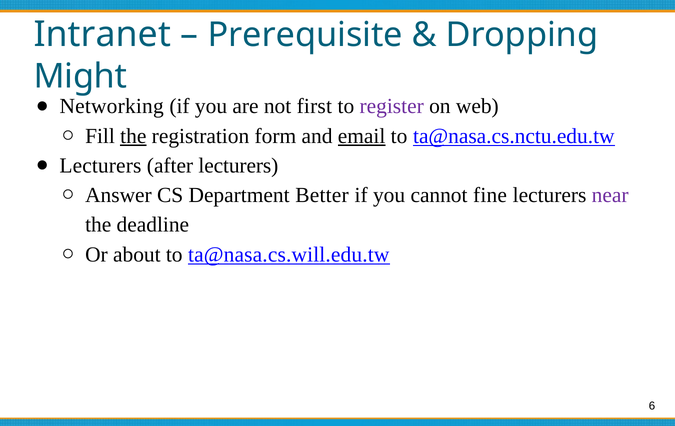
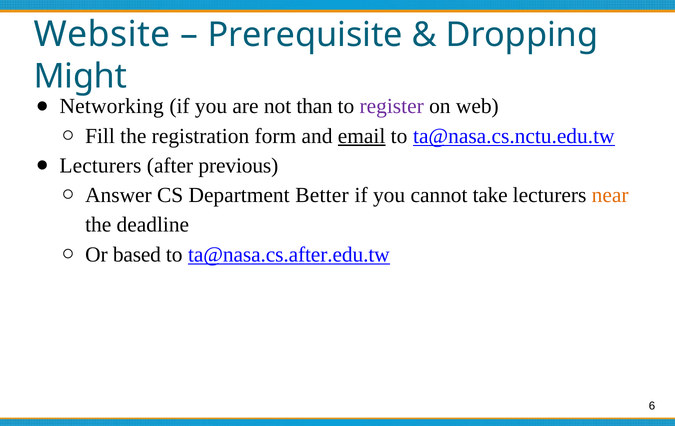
Intranet: Intranet -> Website (102, 34)
first: first -> than (315, 106)
the underline: present -> none (133, 136)
after lecturers: lecturers -> previous (238, 165)
fine: fine -> take (490, 195)
near colour: purple -> orange (610, 195)
about: about -> based (137, 254)
ta@nasa.cs.will.edu.tw: ta@nasa.cs.will.edu.tw -> ta@nasa.cs.after.edu.tw (289, 254)
